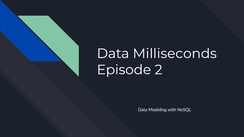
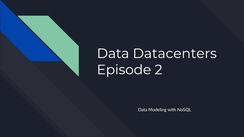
Milliseconds: Milliseconds -> Datacenters (175, 54)
